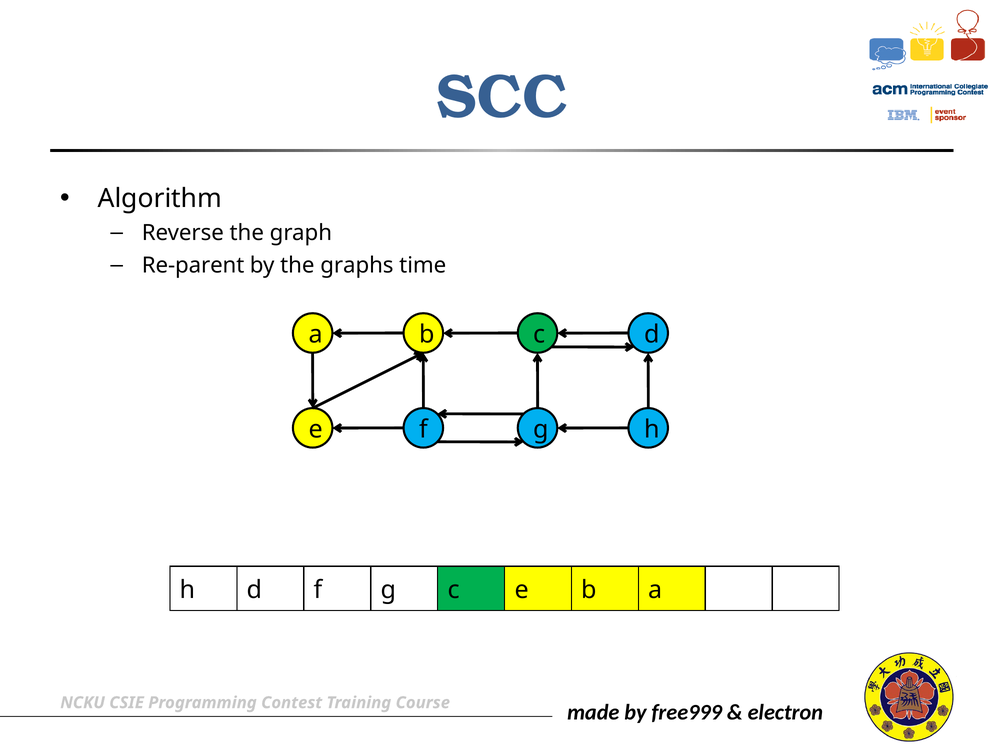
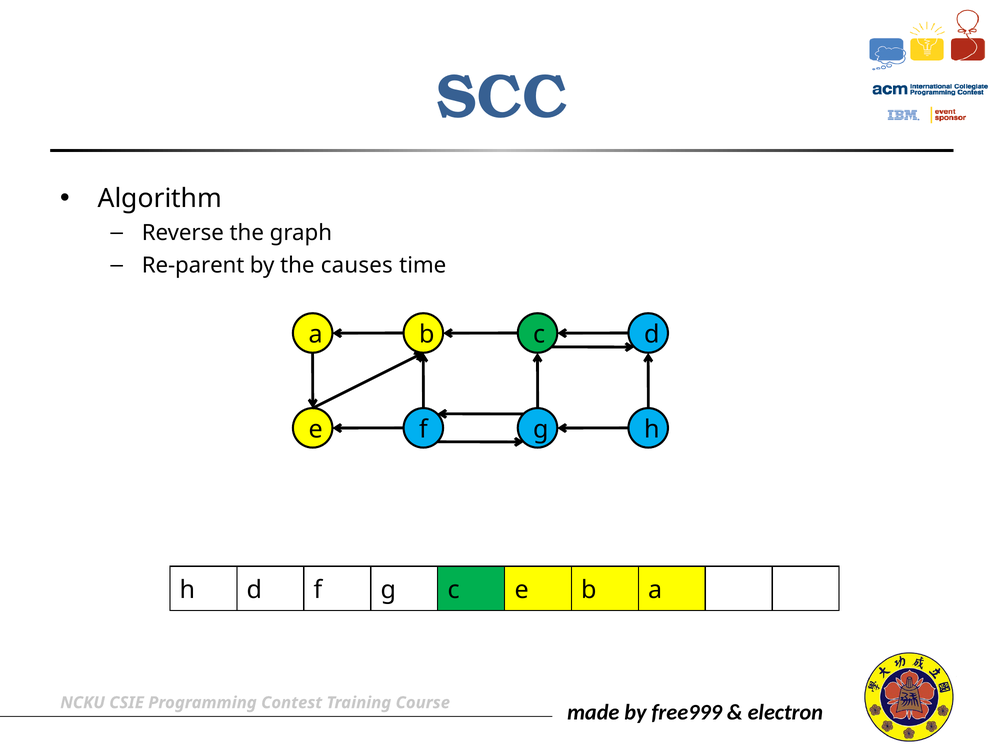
graphs: graphs -> causes (357, 265)
